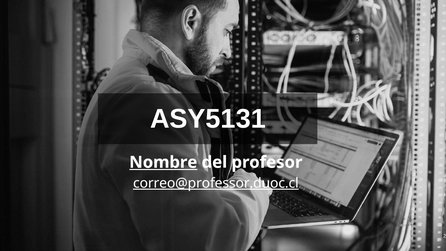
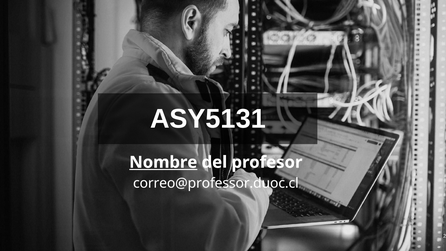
correo@professor.duoc.cl underline: present -> none (216, 183)
